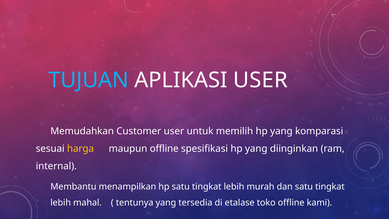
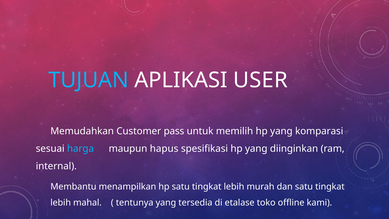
Customer user: user -> pass (174, 131)
harga colour: yellow -> light blue (80, 149)
maupun offline: offline -> hapus (164, 149)
